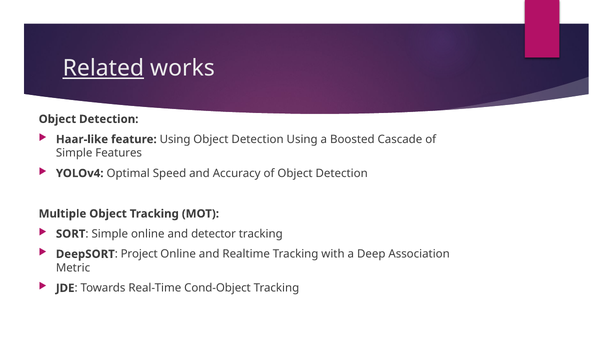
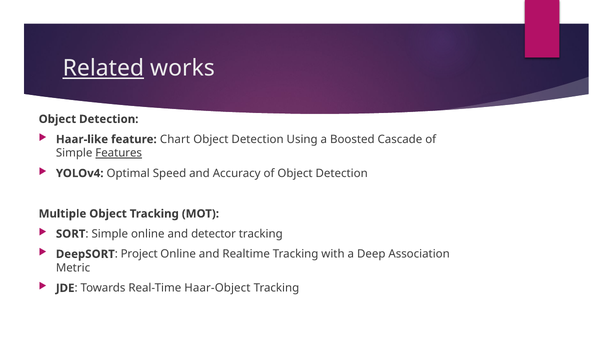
feature Using: Using -> Chart (175, 139)
Features underline: none -> present (119, 153)
Cond-Object: Cond-Object -> Haar-Object (217, 288)
